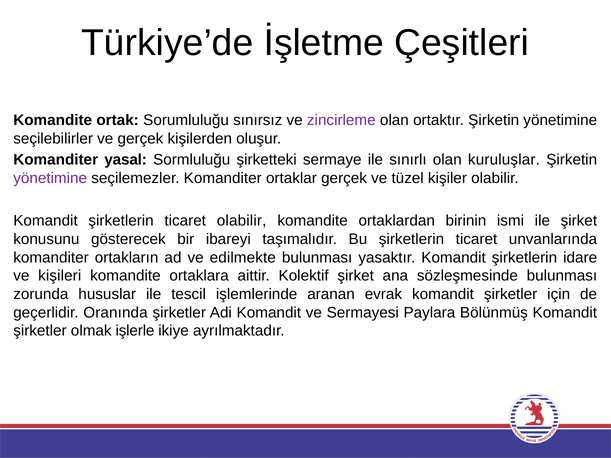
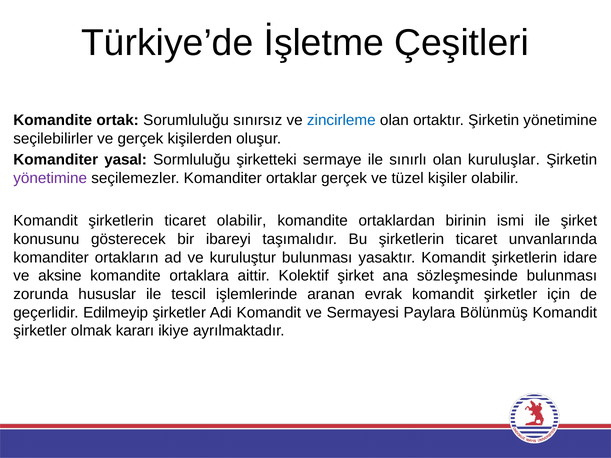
zincirleme colour: purple -> blue (341, 120)
edilmekte: edilmekte -> kuruluştur (243, 258)
kişileri: kişileri -> aksine (60, 276)
Oranında: Oranında -> Edilmeyip (116, 313)
işlerle: işlerle -> kararı (135, 331)
